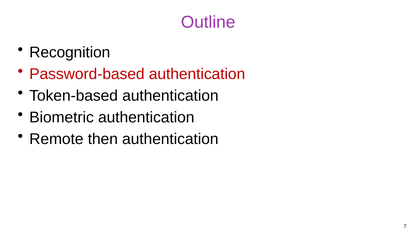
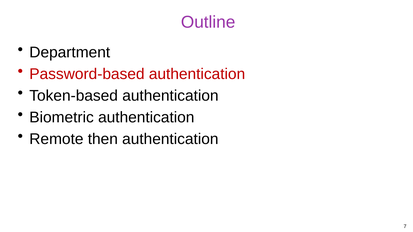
Recognition: Recognition -> Department (70, 52)
